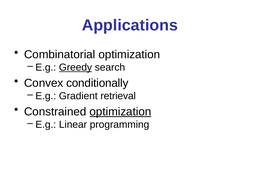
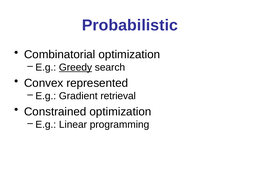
Applications: Applications -> Probabilistic (130, 25)
conditionally: conditionally -> represented (97, 83)
optimization underline: present -> none (120, 112)
